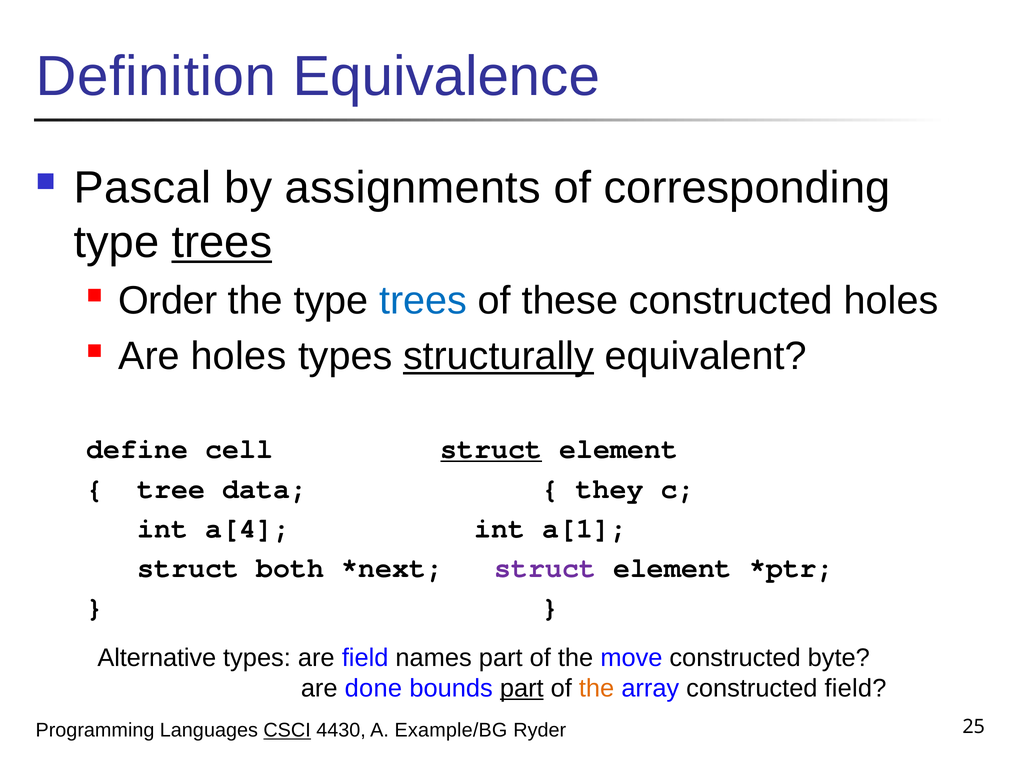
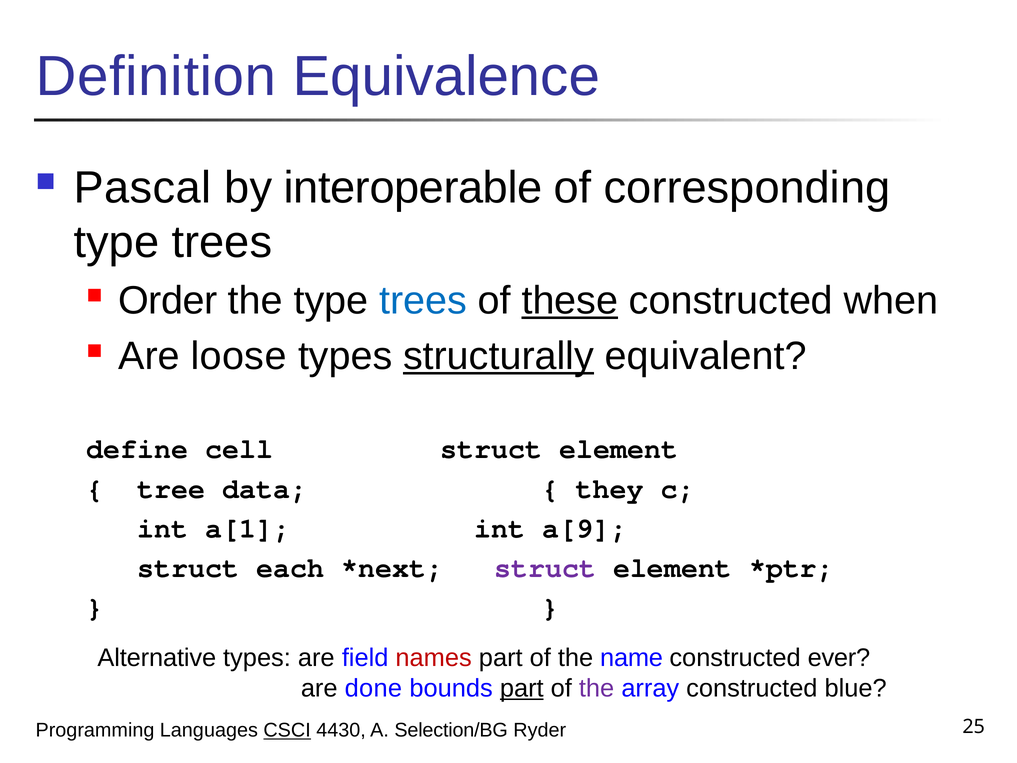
assignments: assignments -> interoperable (413, 188)
trees underline: present -> none (222, 242)
these underline: none -> present (570, 301)
constructed holes: holes -> when (891, 301)
Are holes: holes -> loose (239, 356)
struct underline: present -> none (491, 449)
a[4: a[4 -> a[1 (248, 528)
a[1: a[1 -> a[9 (585, 528)
both: both -> each (290, 568)
names colour: black -> red (434, 658)
move: move -> name (632, 658)
byte: byte -> ever (839, 658)
the colour: orange -> purple (597, 688)
constructed field: field -> blue (856, 688)
Example/BG: Example/BG -> Selection/BG (451, 730)
